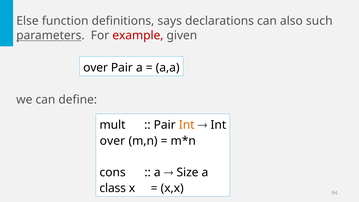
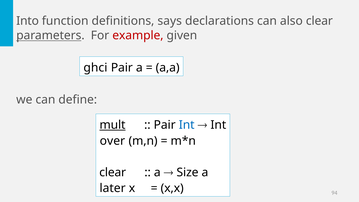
Else: Else -> Into (28, 21)
also such: such -> clear (319, 21)
over: over -> ghci (95, 68)
mult underline: none -> present (113, 125)
Int colour: orange -> blue (187, 125)
cons: cons -> clear (113, 172)
class: class -> later (113, 188)
